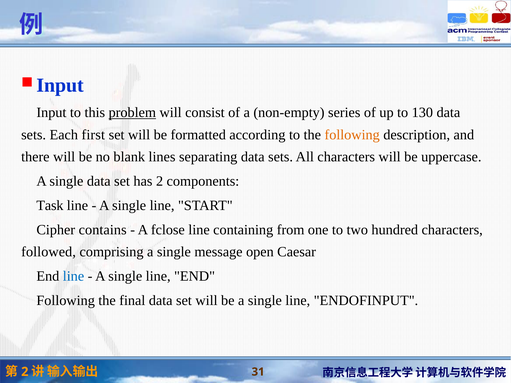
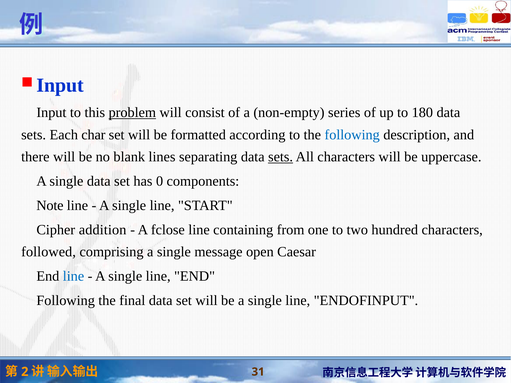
130: 130 -> 180 (422, 113)
first: first -> char (93, 135)
following colour: orange -> blue (352, 135)
sets underline: none -> present (281, 157)
has 2: 2 -> 0 (160, 181)
Task: Task -> Note (50, 206)
contains: contains -> addition (103, 230)
